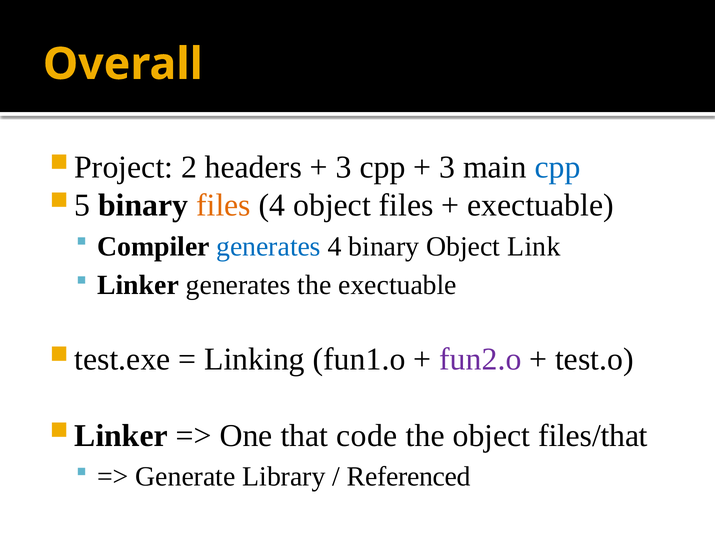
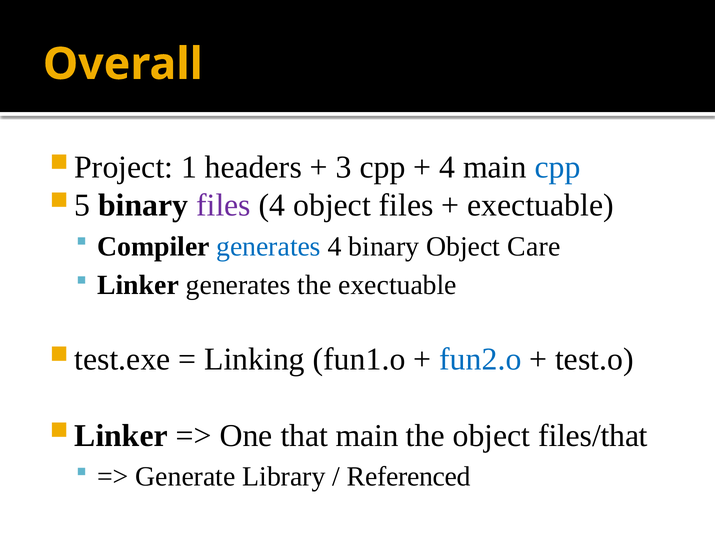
2: 2 -> 1 (189, 167)
3: 3 -> 4 (447, 167)
files colour: orange -> purple (223, 205)
Link: Link -> Care (534, 246)
fun2.o colour: purple -> blue (480, 360)
that code: code -> main (367, 436)
